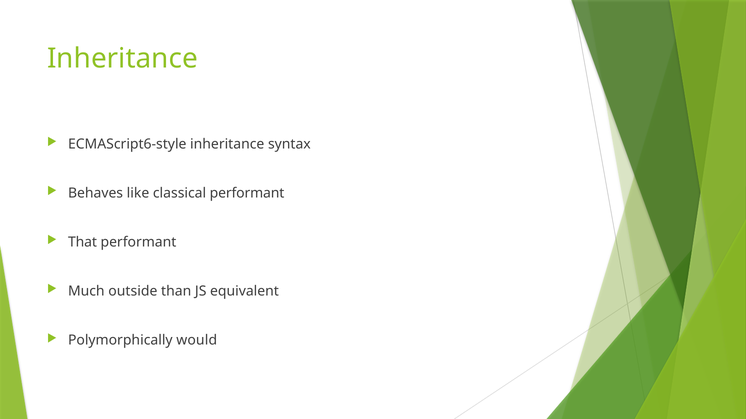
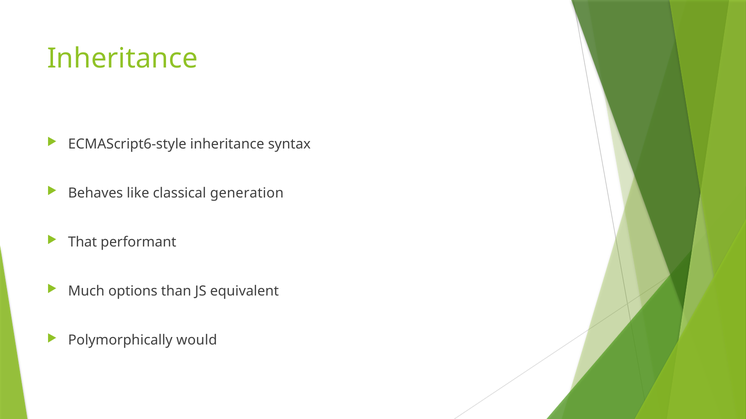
classical performant: performant -> generation (247, 193)
outside: outside -> options (133, 292)
